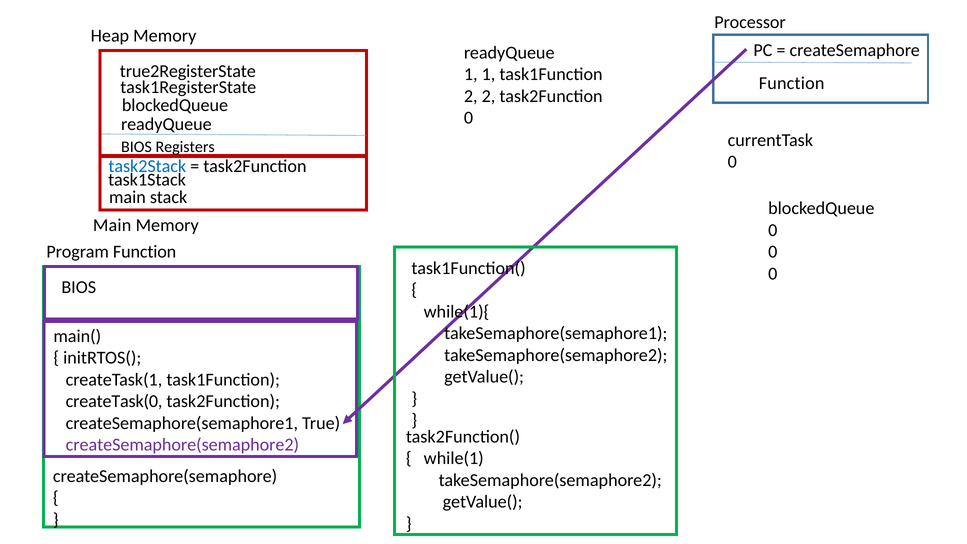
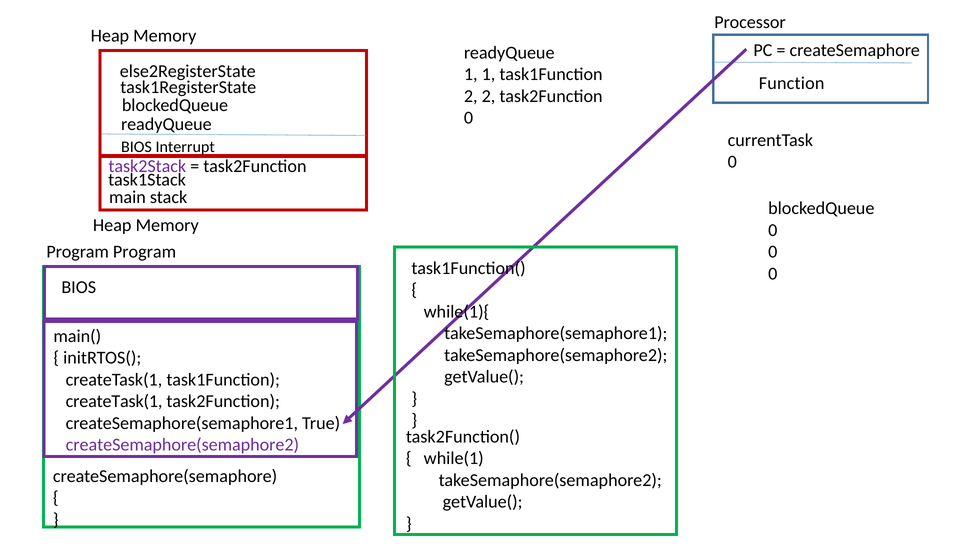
true2RegisterState: true2RegisterState -> else2RegisterState (188, 71)
Registers: Registers -> Interrupt (185, 147)
task2Stack colour: blue -> purple (147, 166)
Main: Main -> Heap (112, 225)
Program Function: Function -> Program (145, 252)
createTask(0: createTask(0 -> createTask(1 (114, 401)
